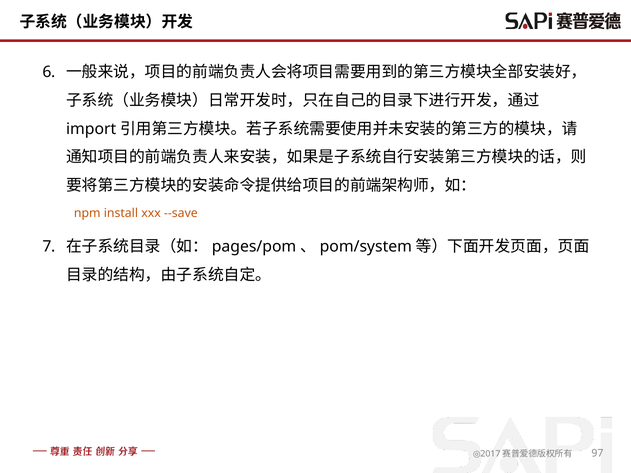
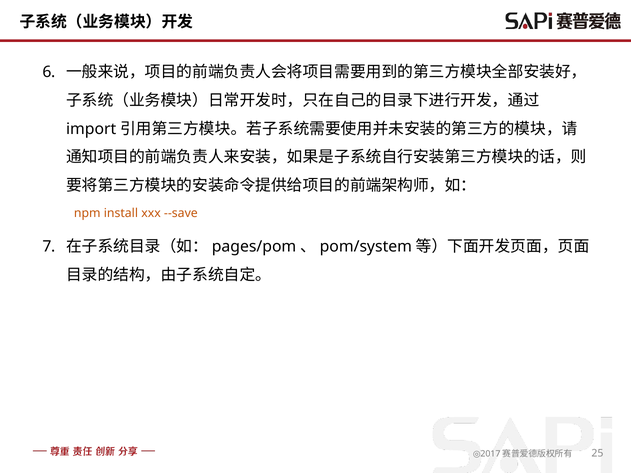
97: 97 -> 25 (597, 454)
